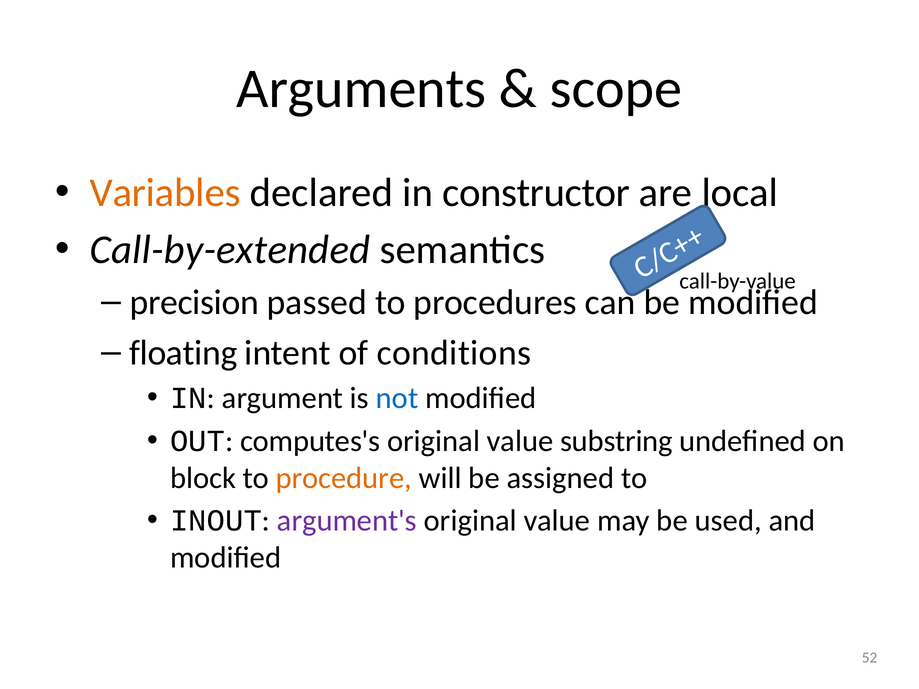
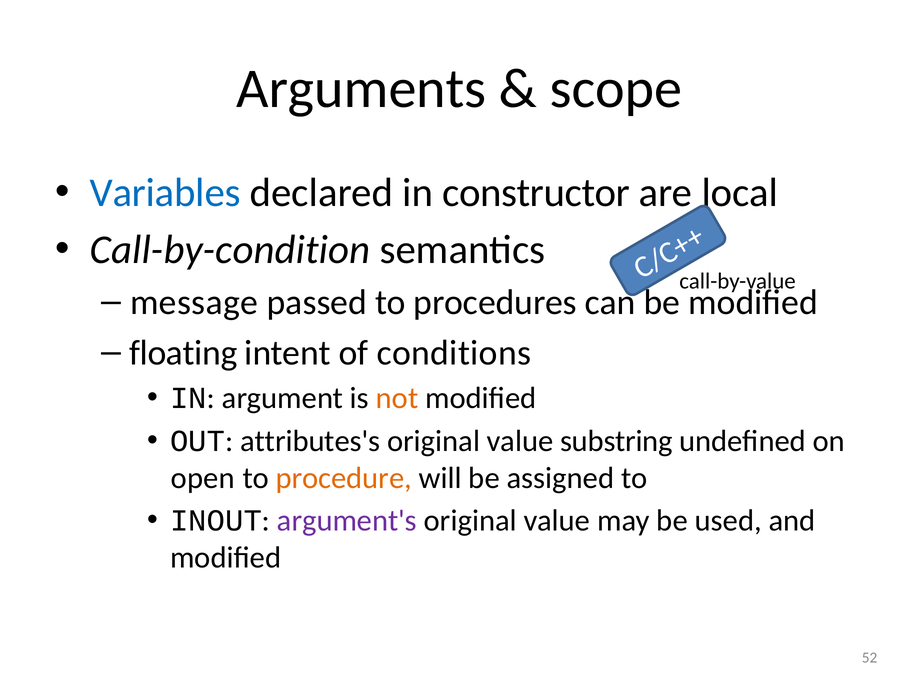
Variables colour: orange -> blue (165, 193)
Call-by-extended: Call-by-extended -> Call-by-condition (230, 250)
precision: precision -> message (194, 303)
not colour: blue -> orange (397, 398)
computes's: computes's -> attributes's (310, 441)
block: block -> open (203, 478)
